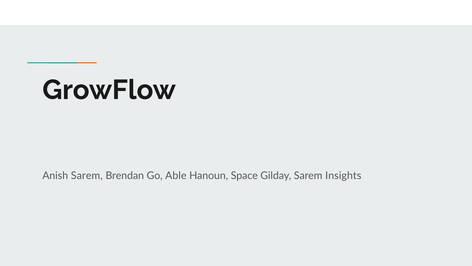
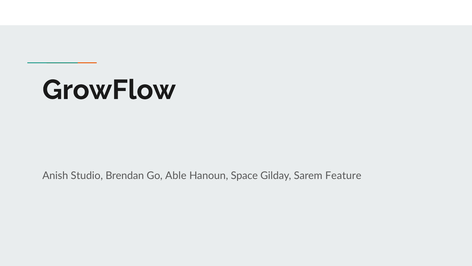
Anish Sarem: Sarem -> Studio (87, 175)
Insights: Insights -> Feature (343, 175)
